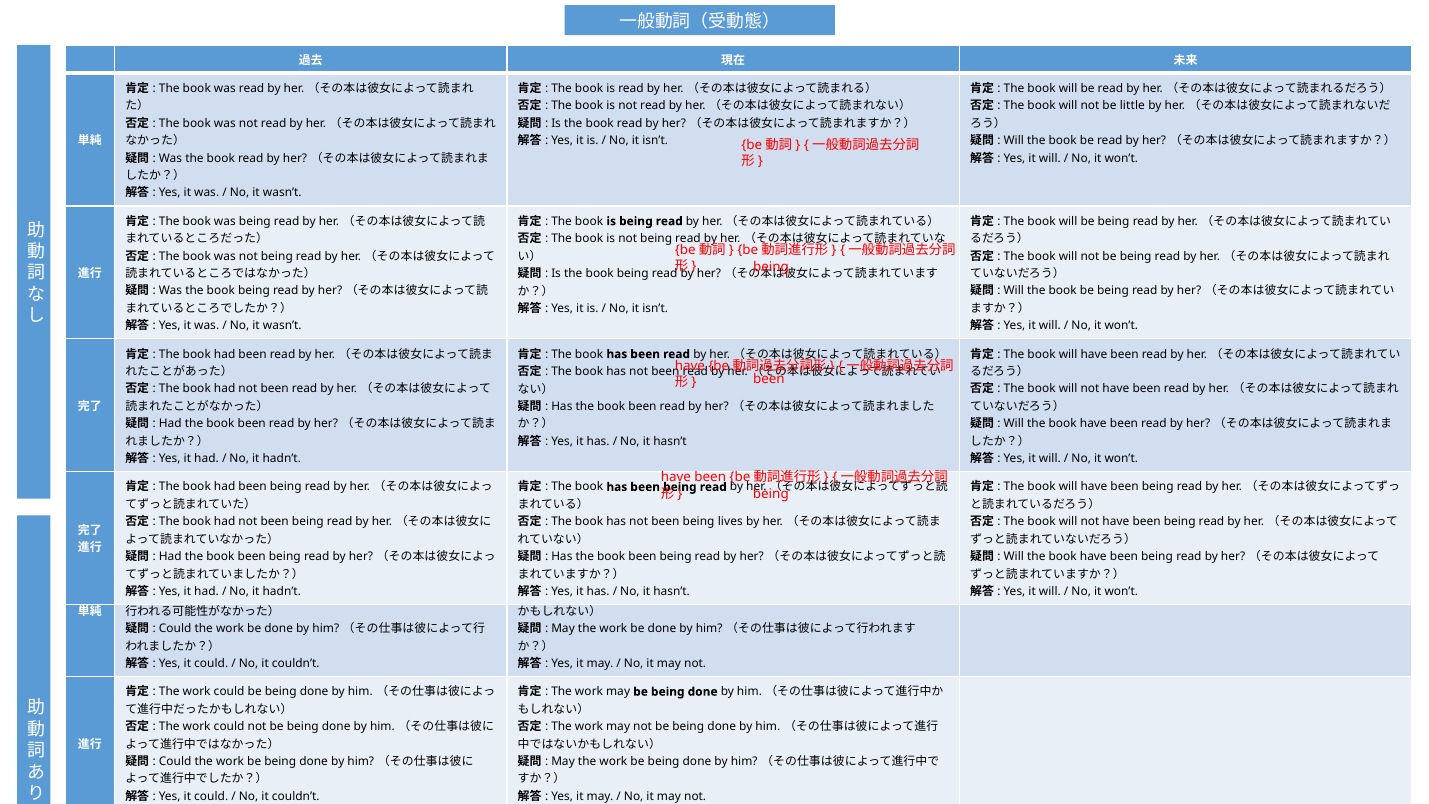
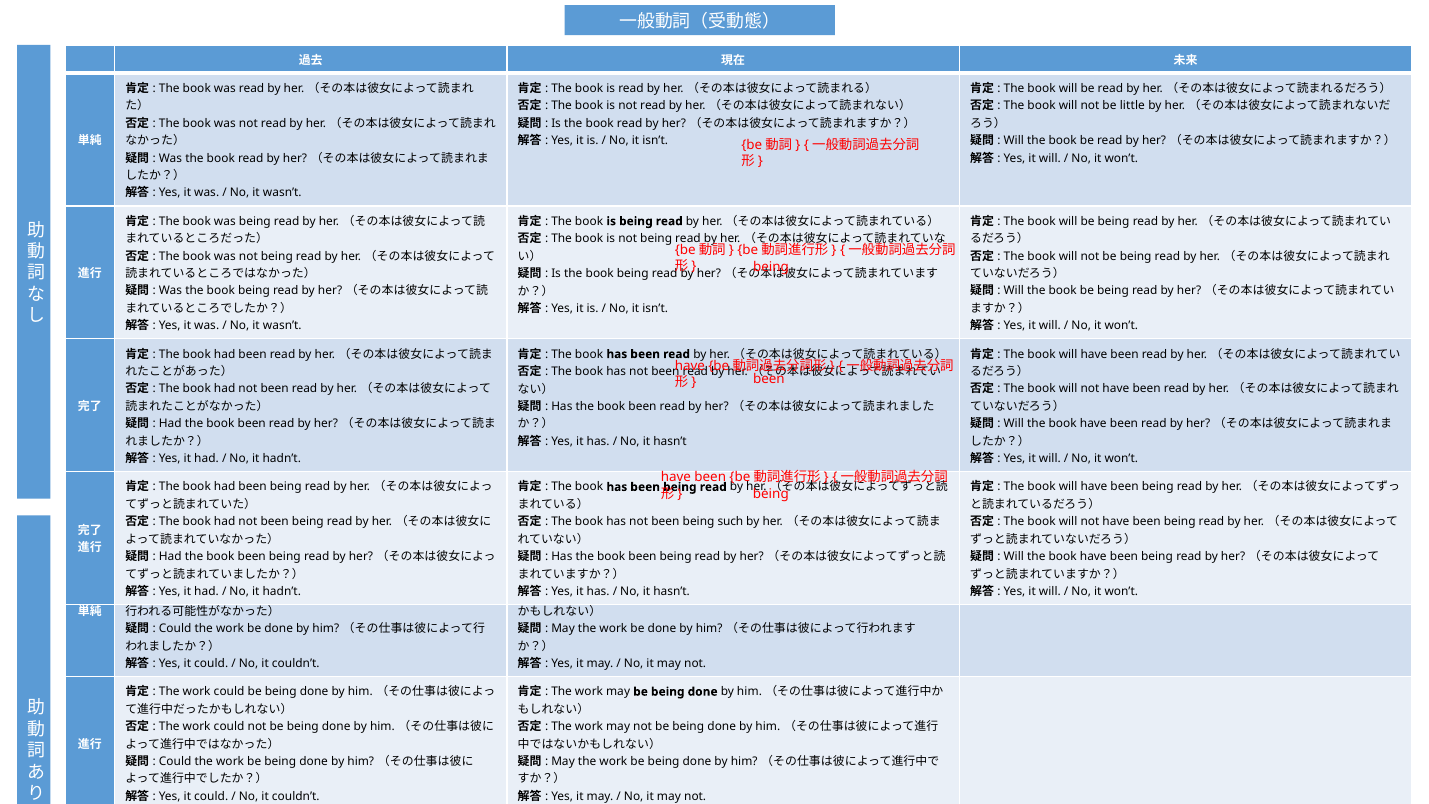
lives: lives -> such (730, 522)
